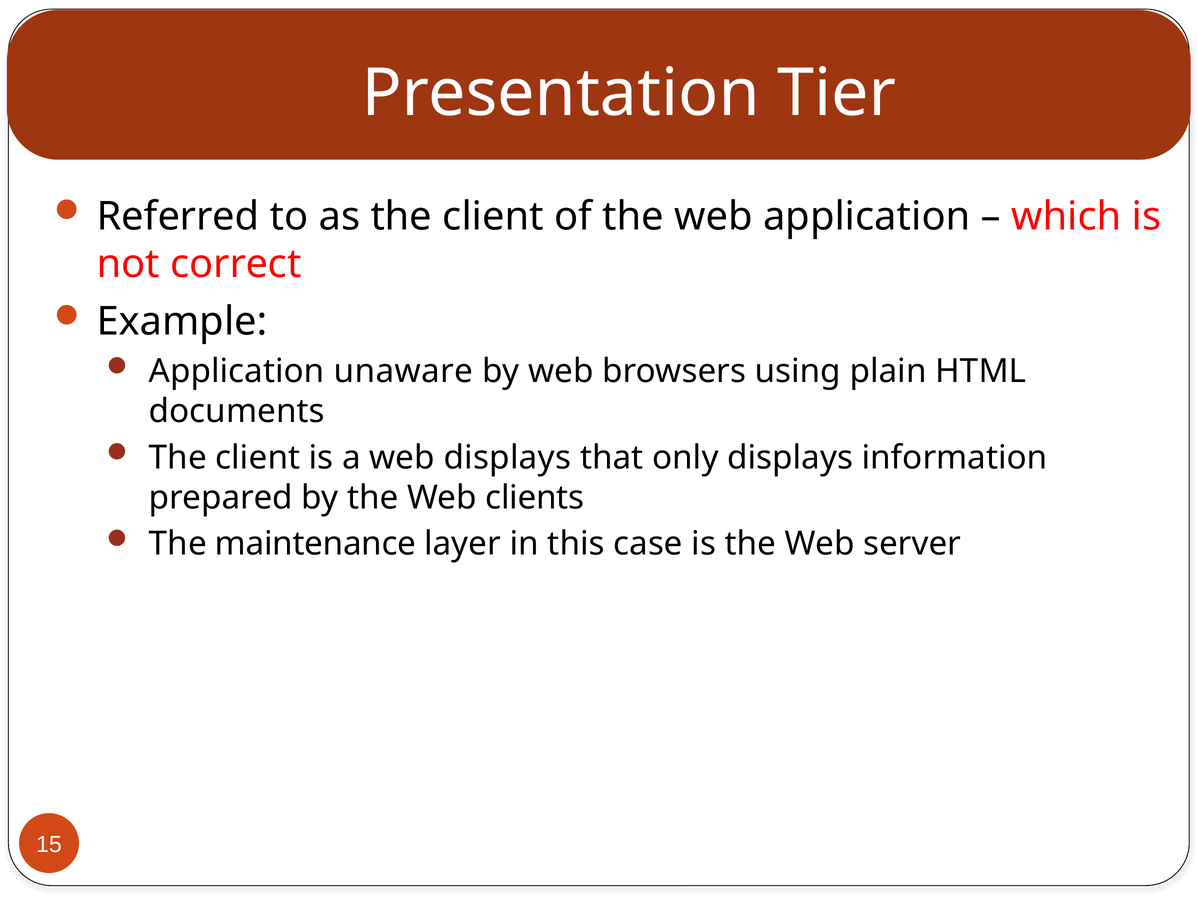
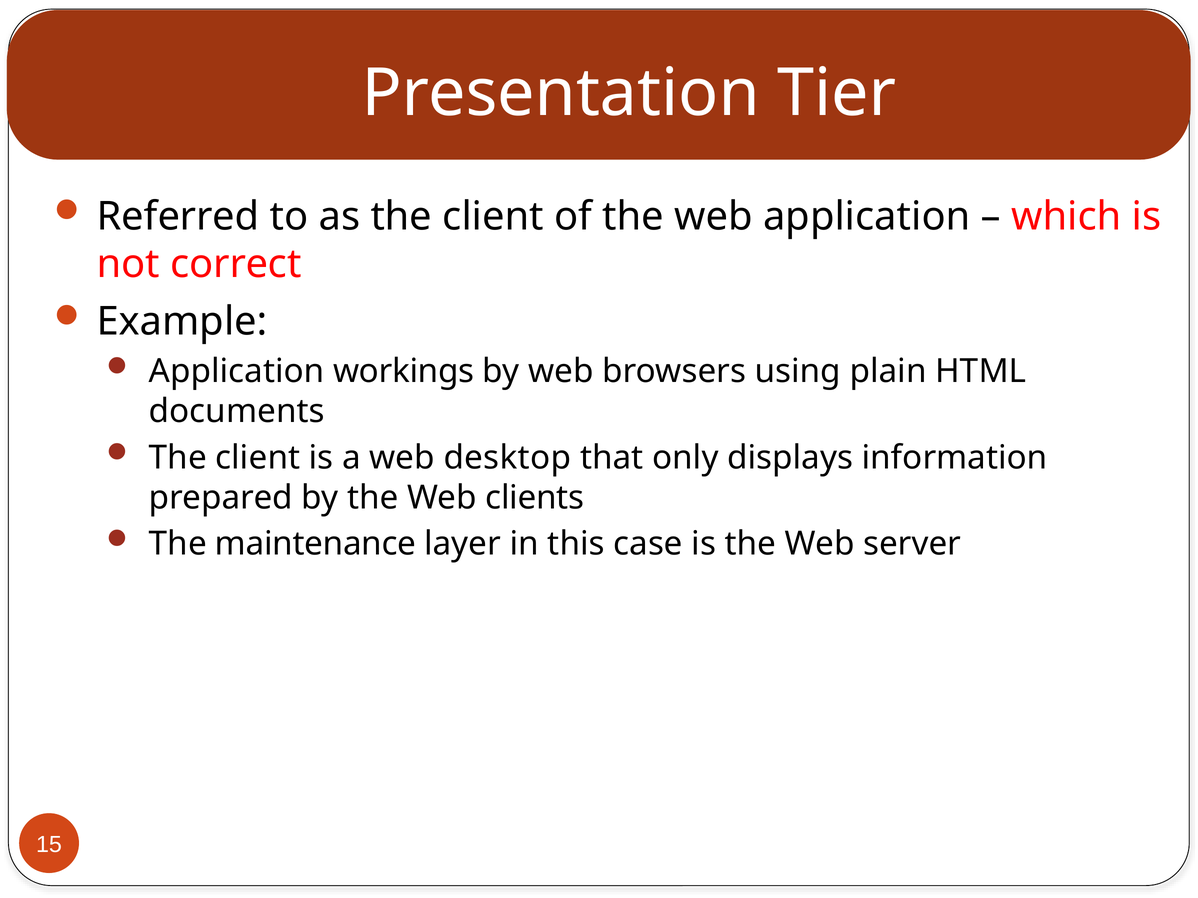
unaware: unaware -> workings (404, 372)
web displays: displays -> desktop (507, 458)
